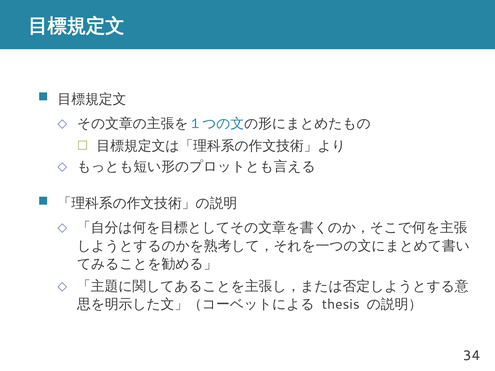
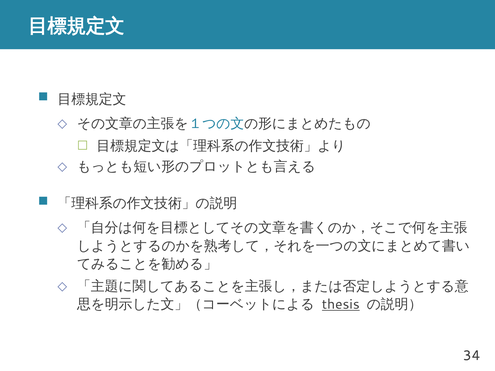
thesis underline: none -> present (341, 305)
